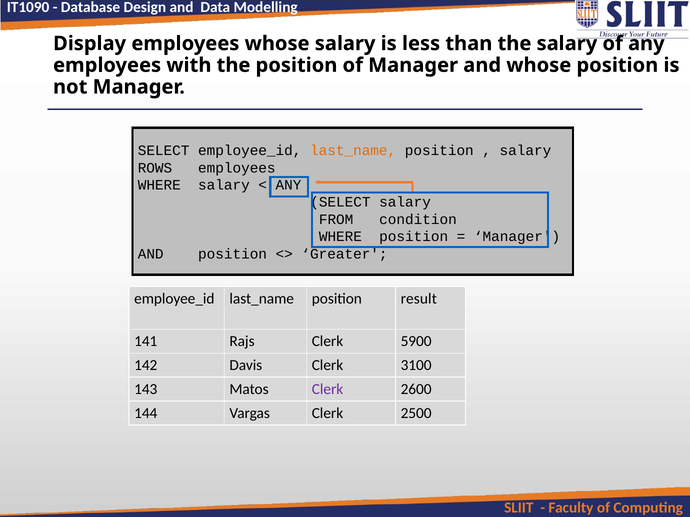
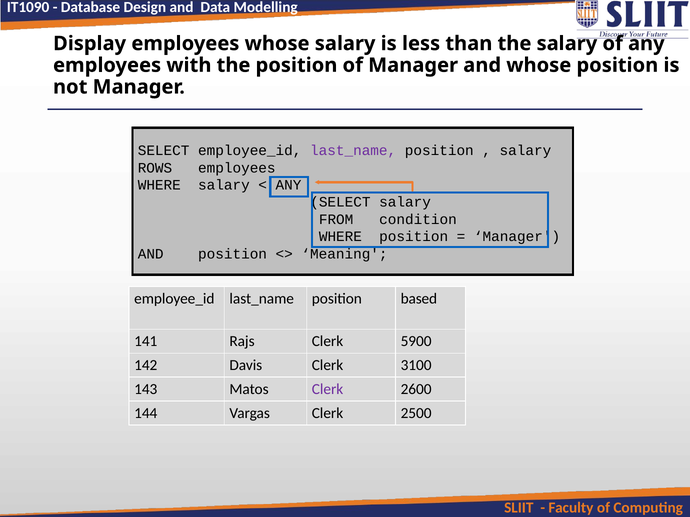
last_name colour: orange -> purple (353, 151)
Greater: Greater -> Meaning (345, 254)
result: result -> based (419, 299)
